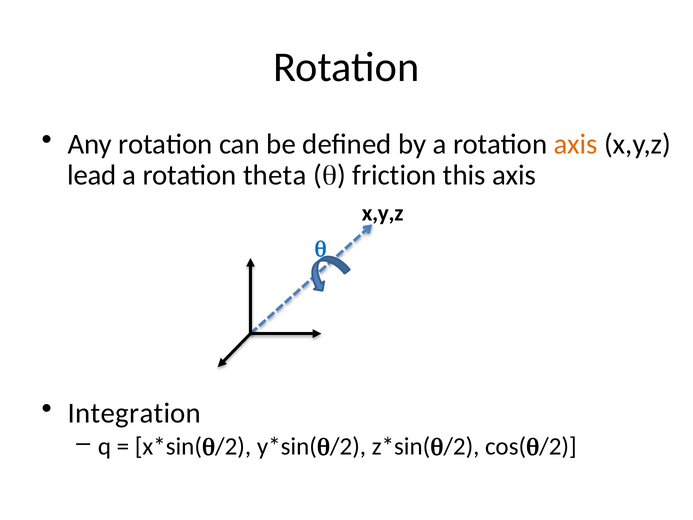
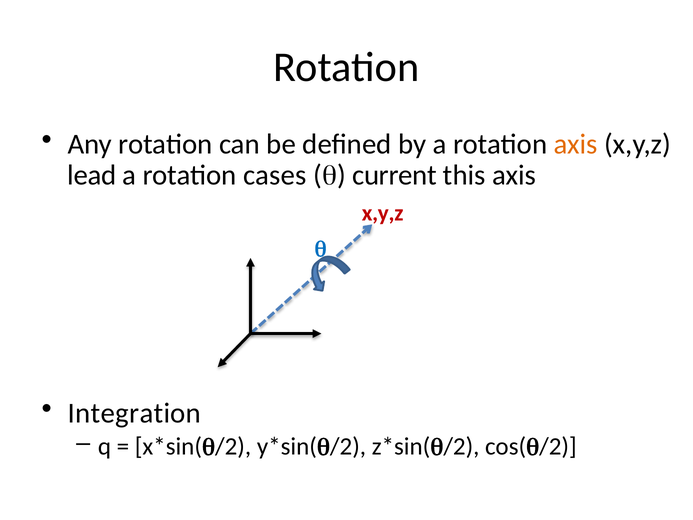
theta: theta -> cases (275, 175)
friction: friction -> current (395, 175)
x,y,z colour: black -> red (383, 213)
